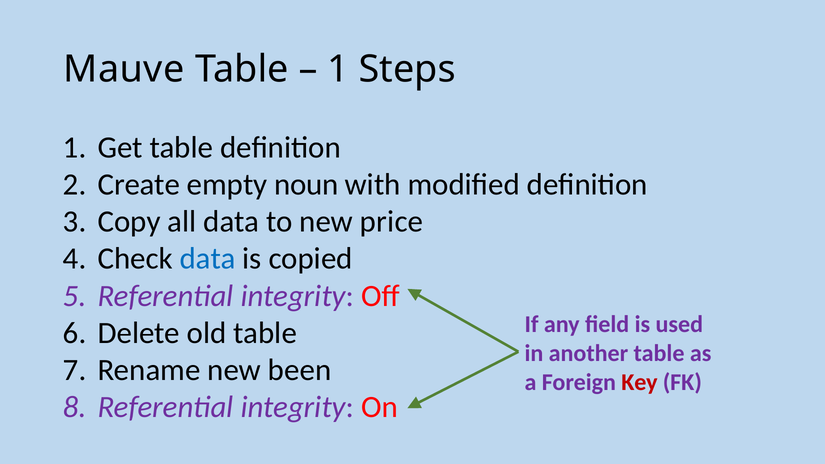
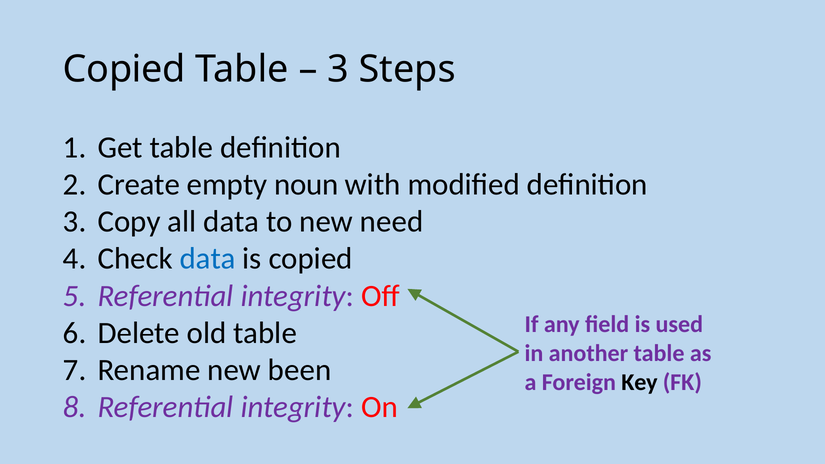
Mauve: Mauve -> Copied (124, 69)
1: 1 -> 3 (338, 69)
price: price -> need (392, 222)
Key colour: red -> black (639, 382)
